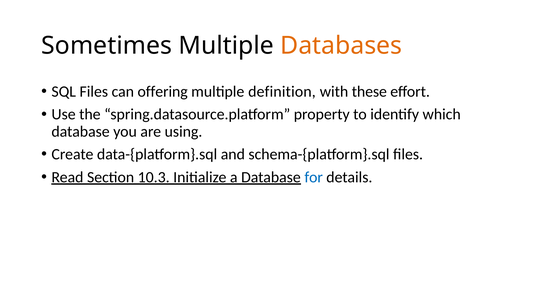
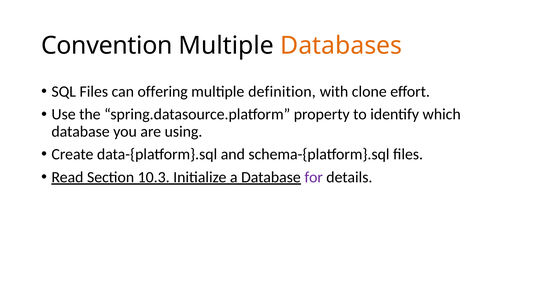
Sometimes: Sometimes -> Convention (107, 46)
these: these -> clone (369, 92)
for colour: blue -> purple (314, 177)
